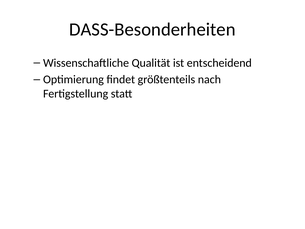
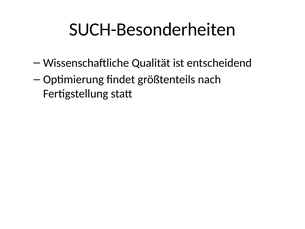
DASS-Besonderheiten: DASS-Besonderheiten -> SUCH-Besonderheiten (152, 30)
